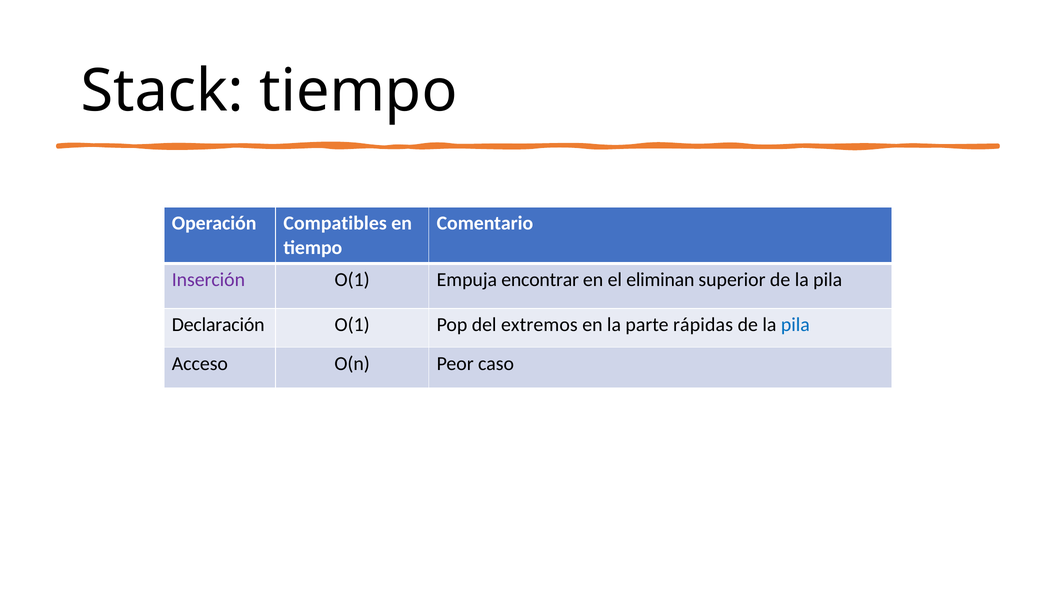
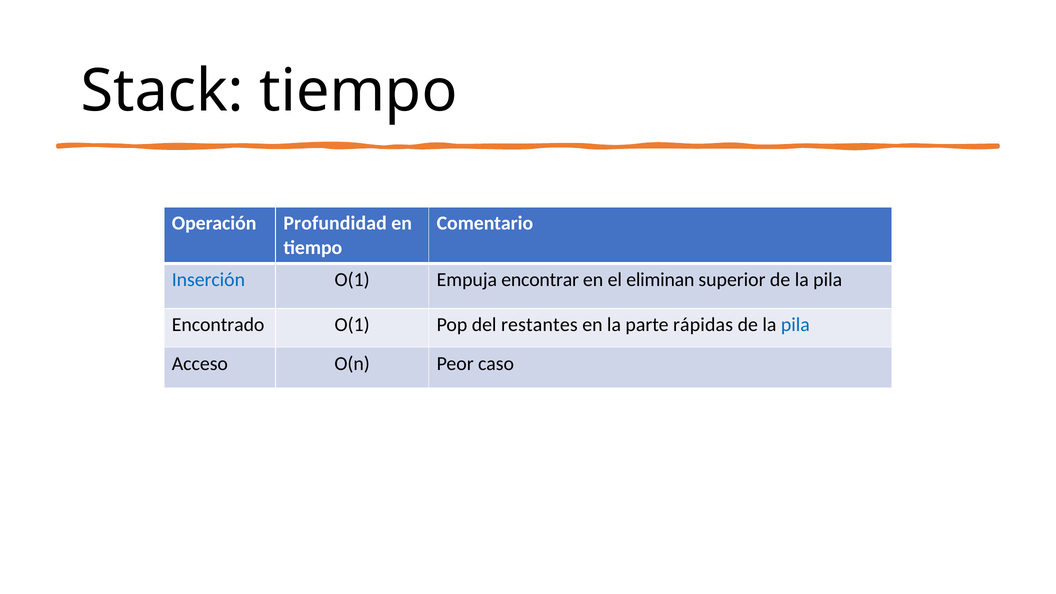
Compatibles: Compatibles -> Profundidad (335, 223)
Inserción colour: purple -> blue (208, 280)
Declaración: Declaración -> Encontrado (218, 325)
extremos: extremos -> restantes (539, 325)
